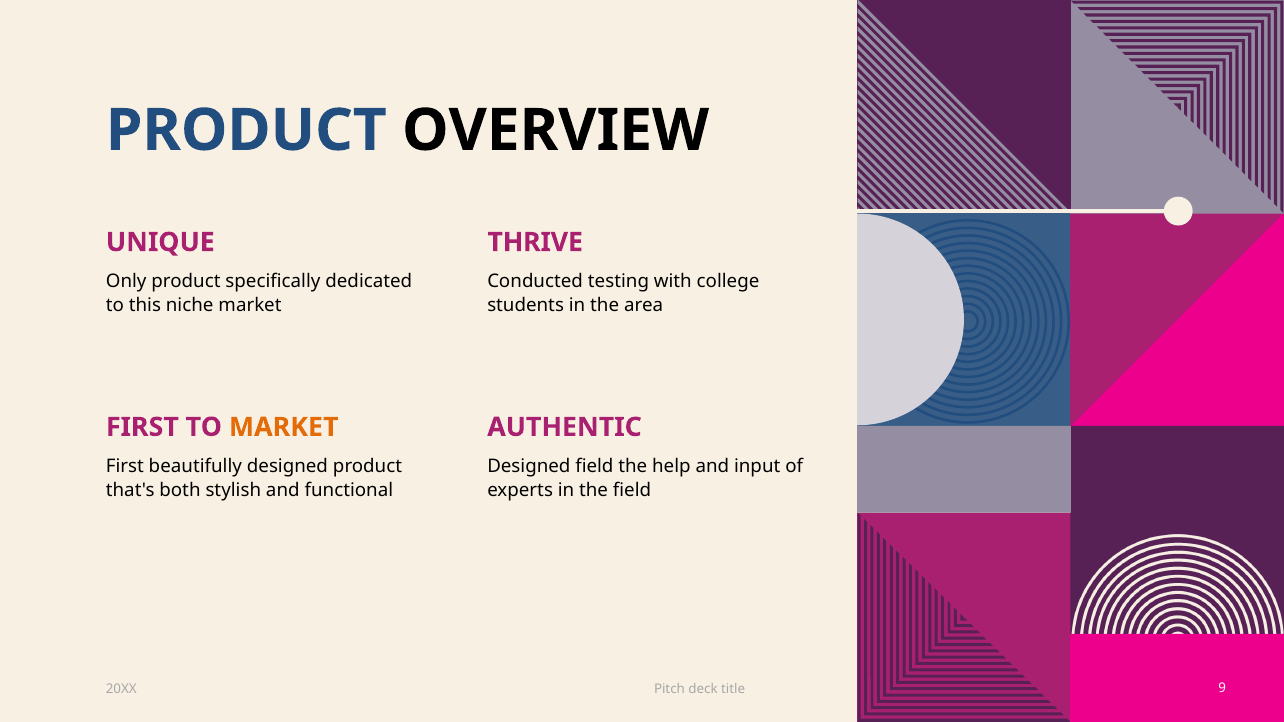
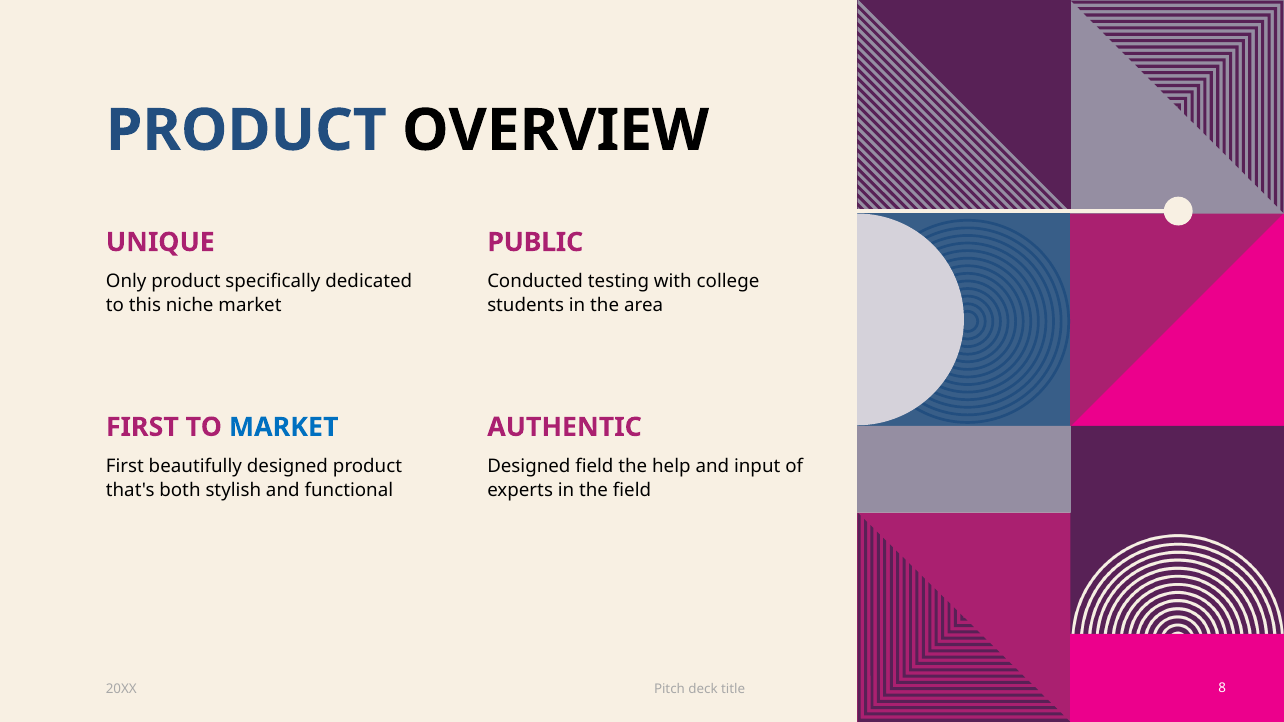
THRIVE: THRIVE -> PUBLIC (535, 242)
MARKET colour: orange -> blue (284, 427)
9: 9 -> 8 (1222, 688)
